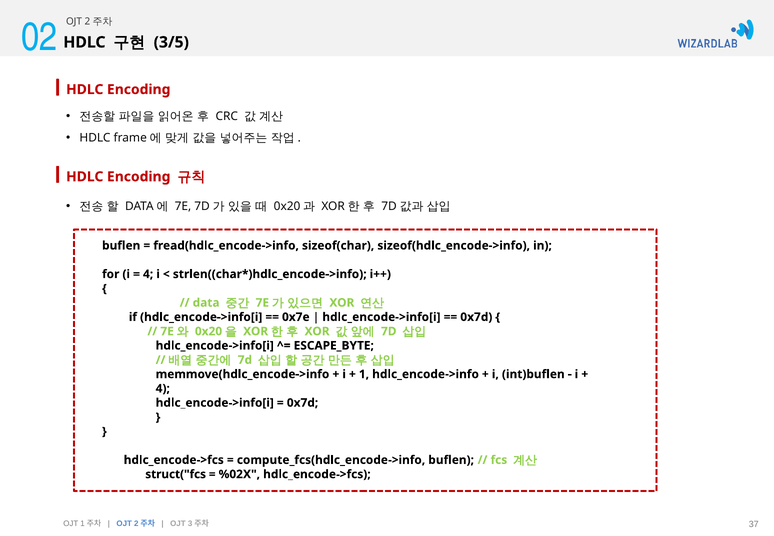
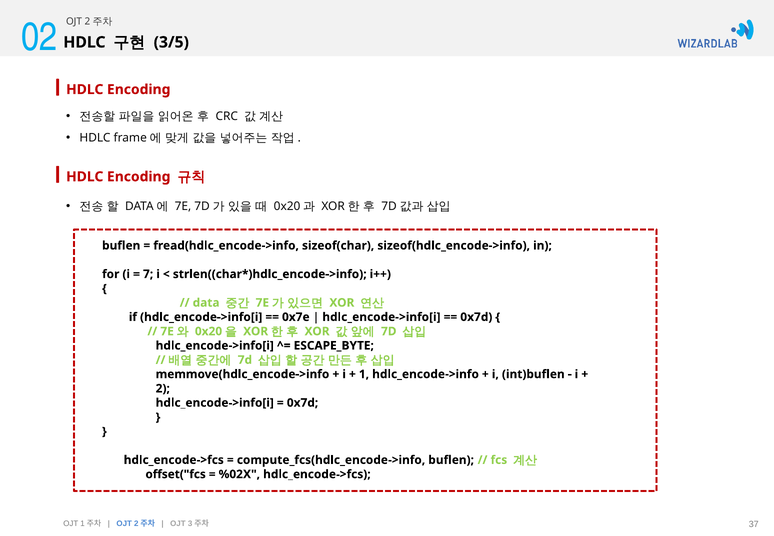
4: 4 -> 7 (148, 274)
4: 4 -> 2 (163, 388)
struct("fcs: struct("fcs -> offset("fcs (176, 474)
